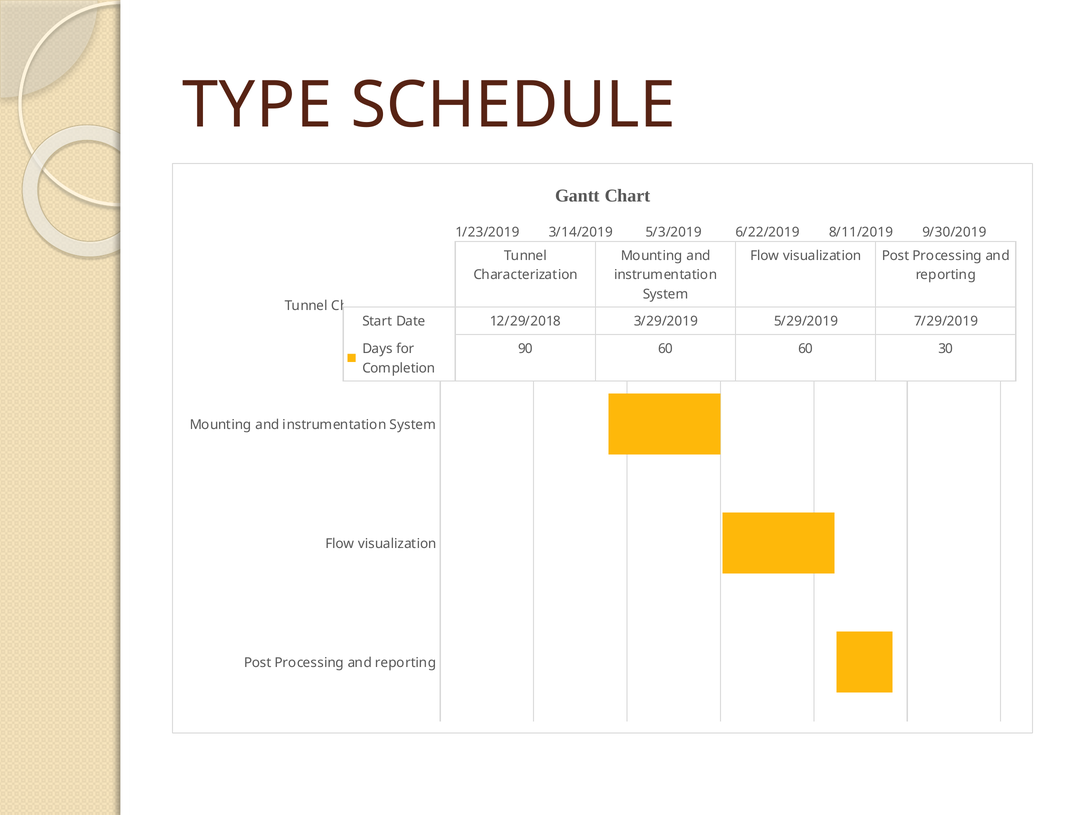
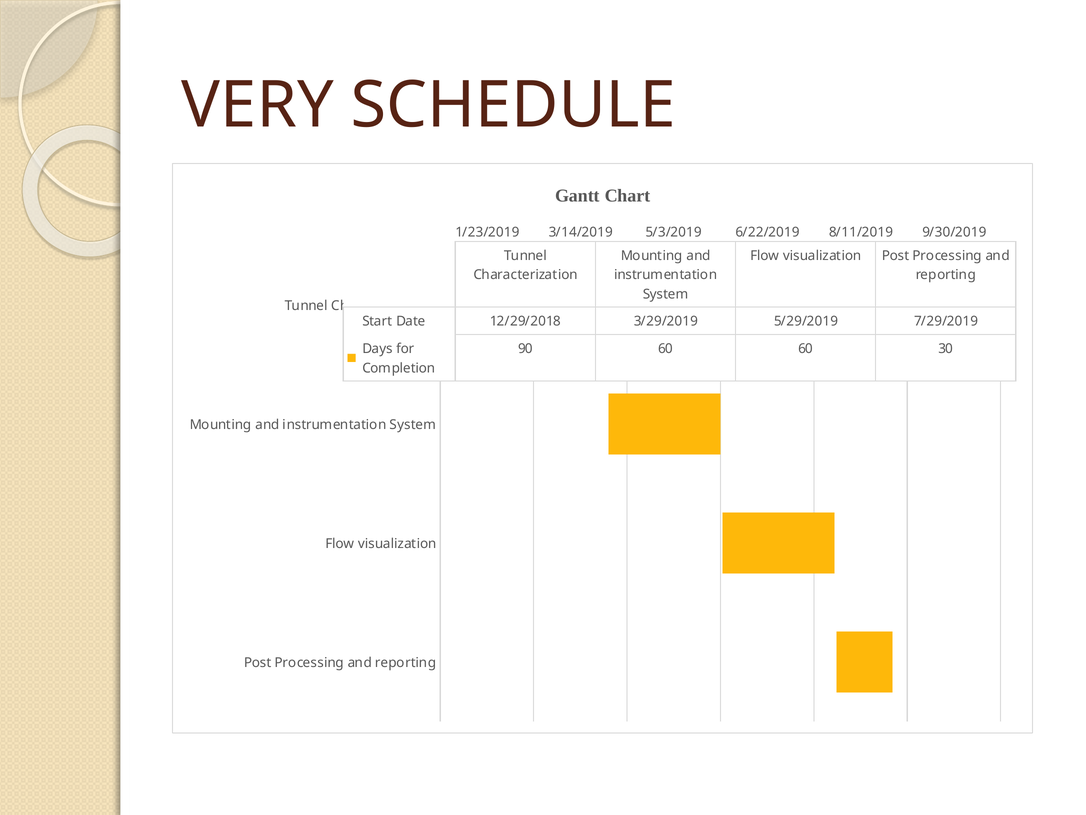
TYPE: TYPE -> VERY (258, 105)
